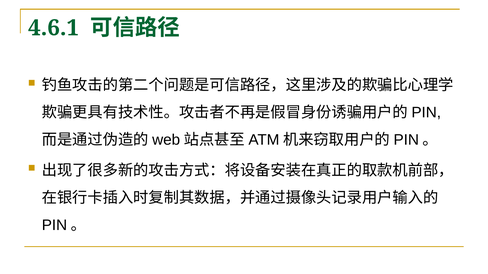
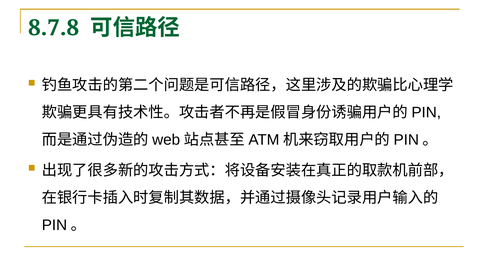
4.6.1: 4.6.1 -> 8.7.8 (54, 28)
